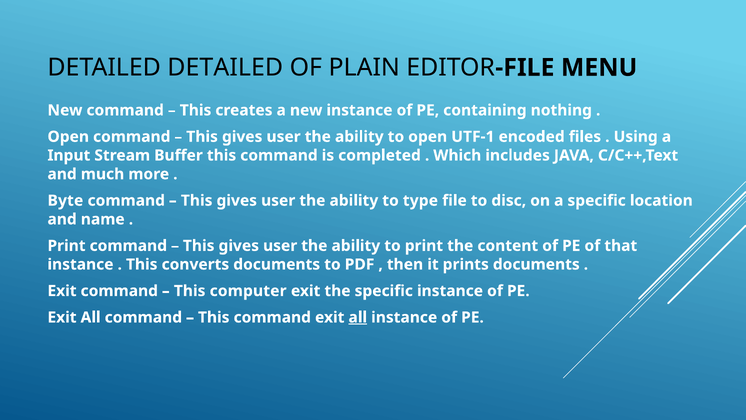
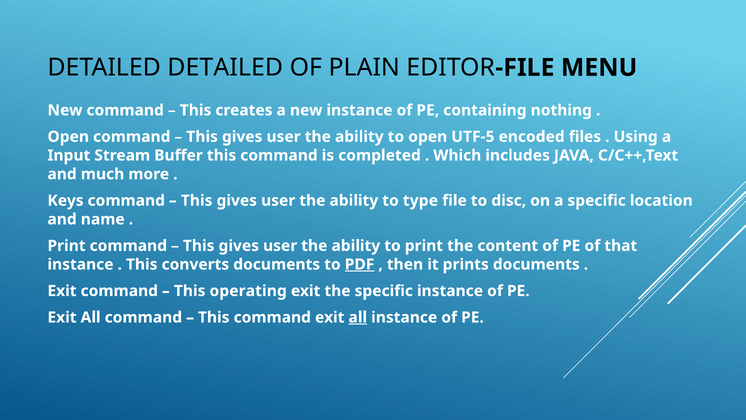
UTF-1: UTF-1 -> UTF-5 (473, 137)
Byte: Byte -> Keys (66, 200)
PDF underline: none -> present (360, 264)
computer: computer -> operating (248, 291)
